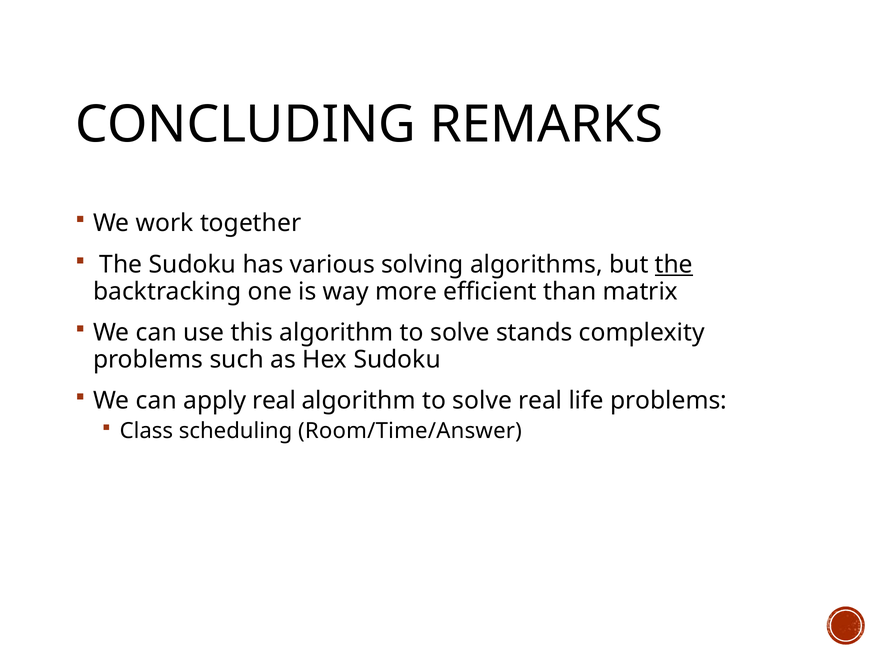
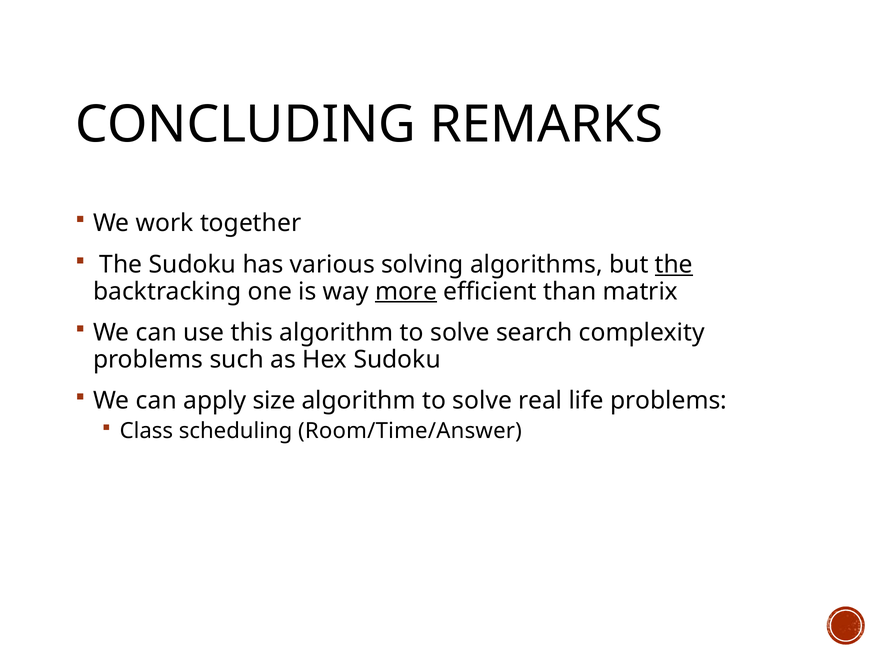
more underline: none -> present (406, 291)
stands: stands -> search (534, 333)
apply real: real -> size (274, 401)
